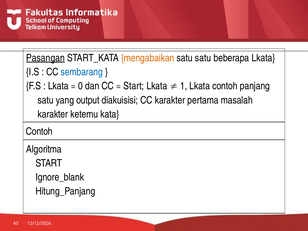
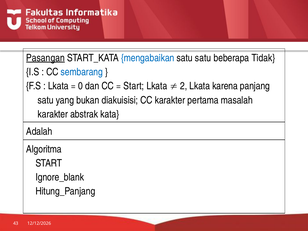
mengabaikan colour: orange -> blue (148, 58)
beberapa Lkata: Lkata -> Tidak (263, 58)
1: 1 -> 2 (184, 86)
Lkata contoh: contoh -> karena (225, 86)
output: output -> bukan (88, 100)
ketemu: ketemu -> abstrak (84, 114)
Contoh: Contoh -> Adalah (39, 131)
